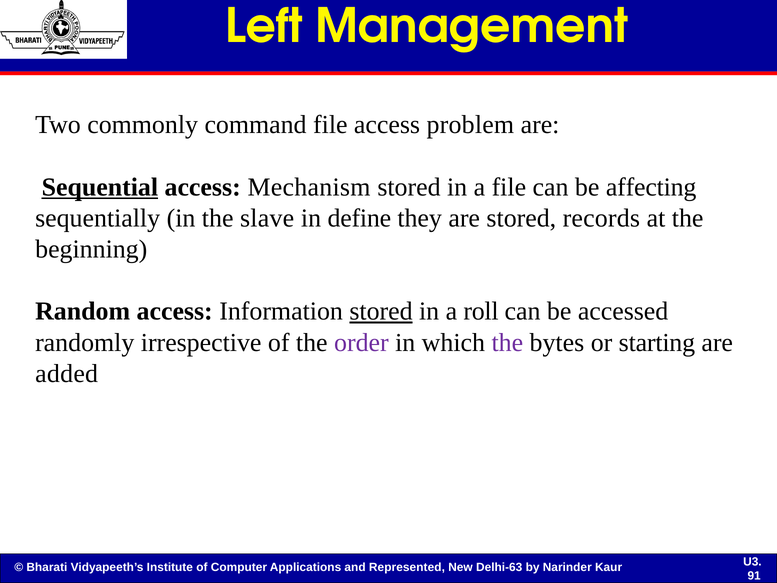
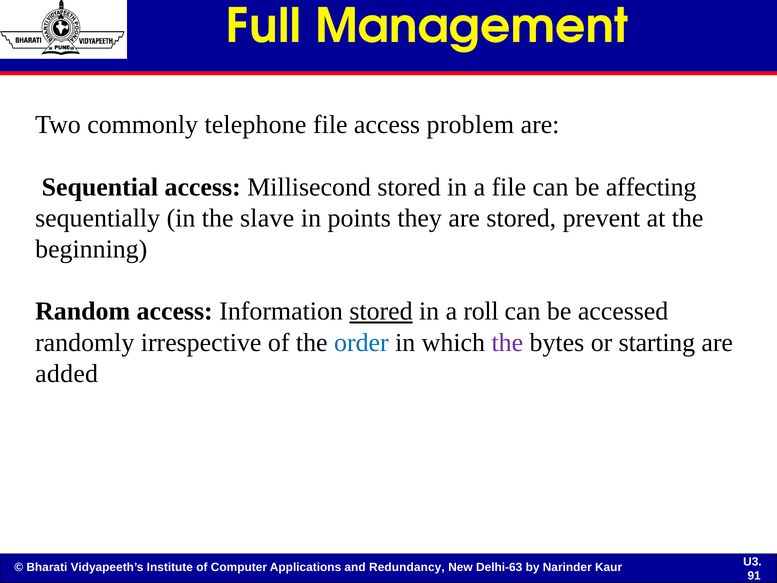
Left: Left -> Full (264, 27)
command: command -> telephone (255, 125)
Sequential underline: present -> none (100, 187)
Mechanism: Mechanism -> Millisecond (309, 187)
define: define -> points (359, 218)
records: records -> prevent (601, 218)
order colour: purple -> blue (361, 342)
Represented: Represented -> Redundancy (407, 567)
